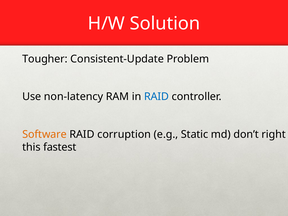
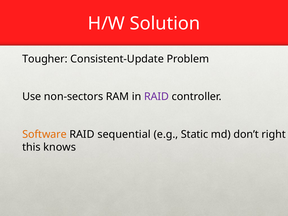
non-latency: non-latency -> non-sectors (74, 97)
RAID colour: blue -> purple (156, 97)
corruption: corruption -> sequential (124, 134)
fastest: fastest -> knows (60, 147)
